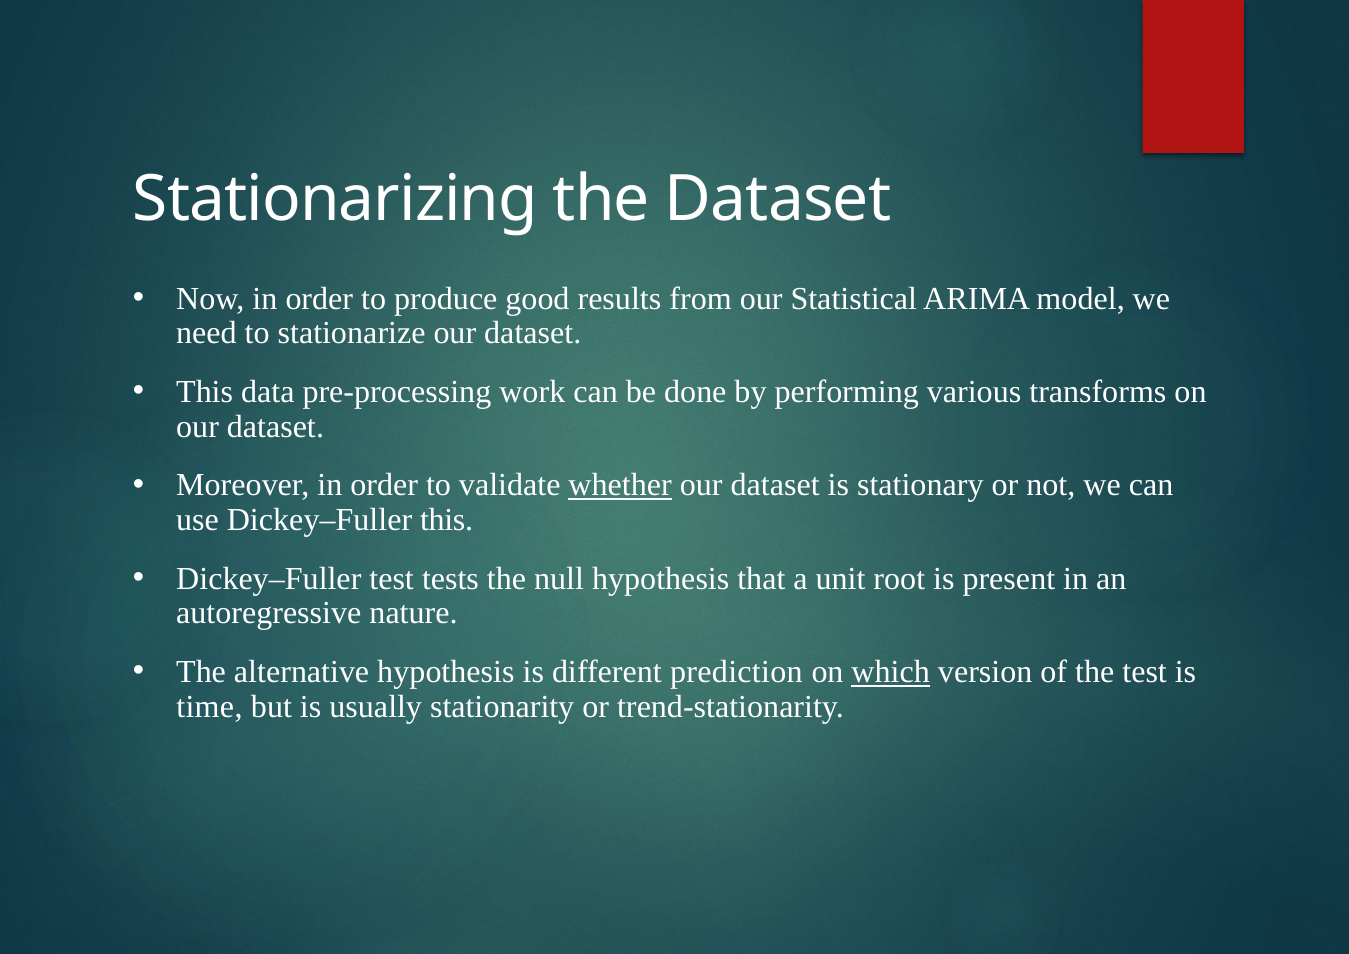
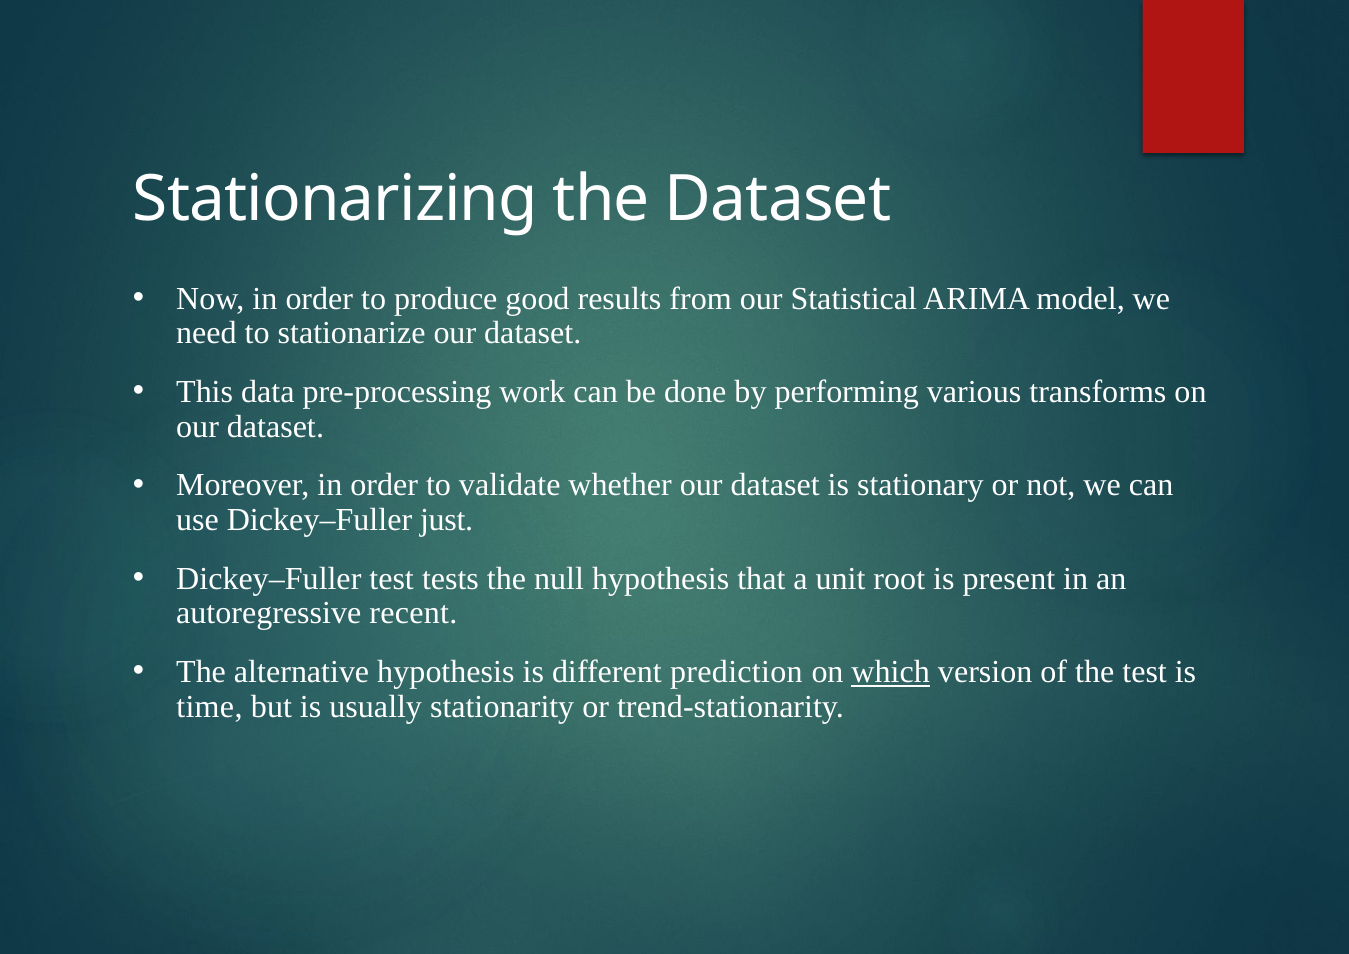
whether underline: present -> none (620, 485)
Dickey–Fuller this: this -> just (447, 520)
nature: nature -> recent (413, 613)
